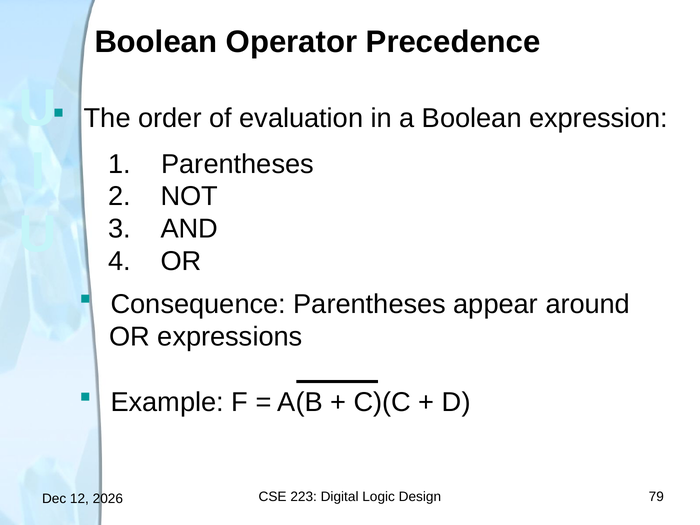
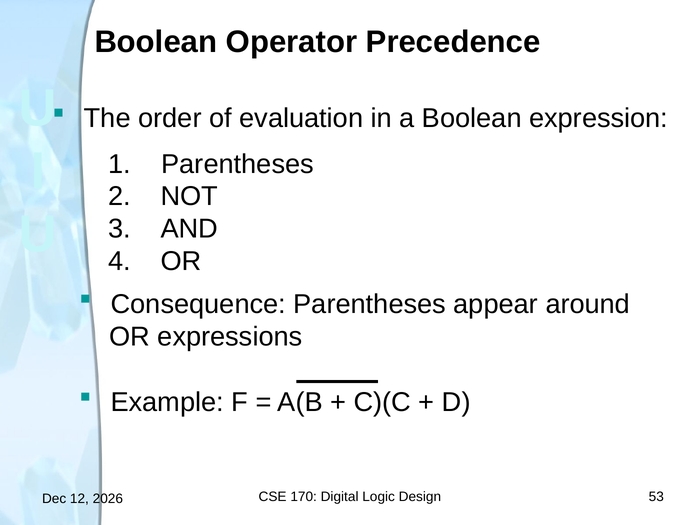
223: 223 -> 170 (304, 497)
79: 79 -> 53 (656, 497)
